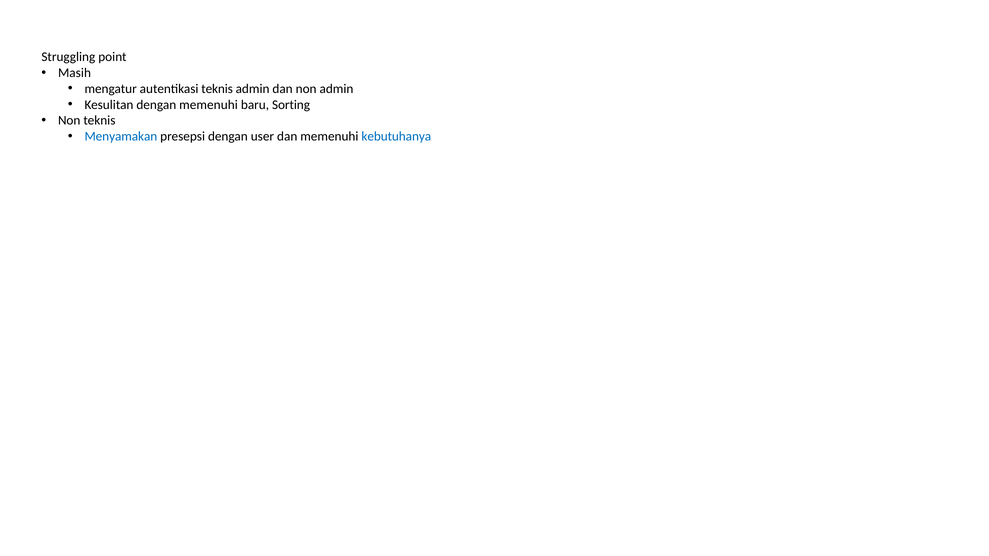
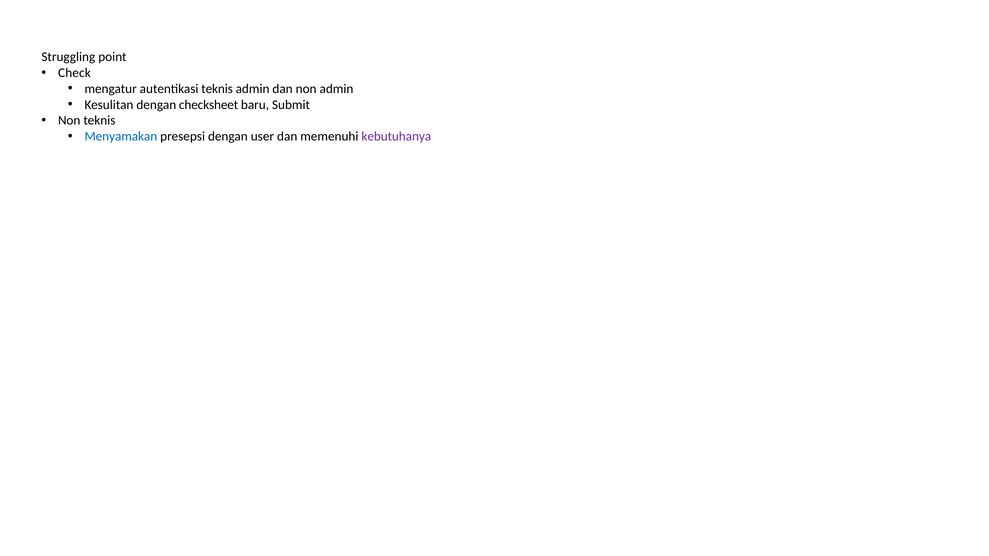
Masih: Masih -> Check (74, 73)
dengan memenuhi: memenuhi -> checksheet (209, 105)
Sorting: Sorting -> Submit (291, 105)
kebutuhanya colour: blue -> purple (396, 136)
